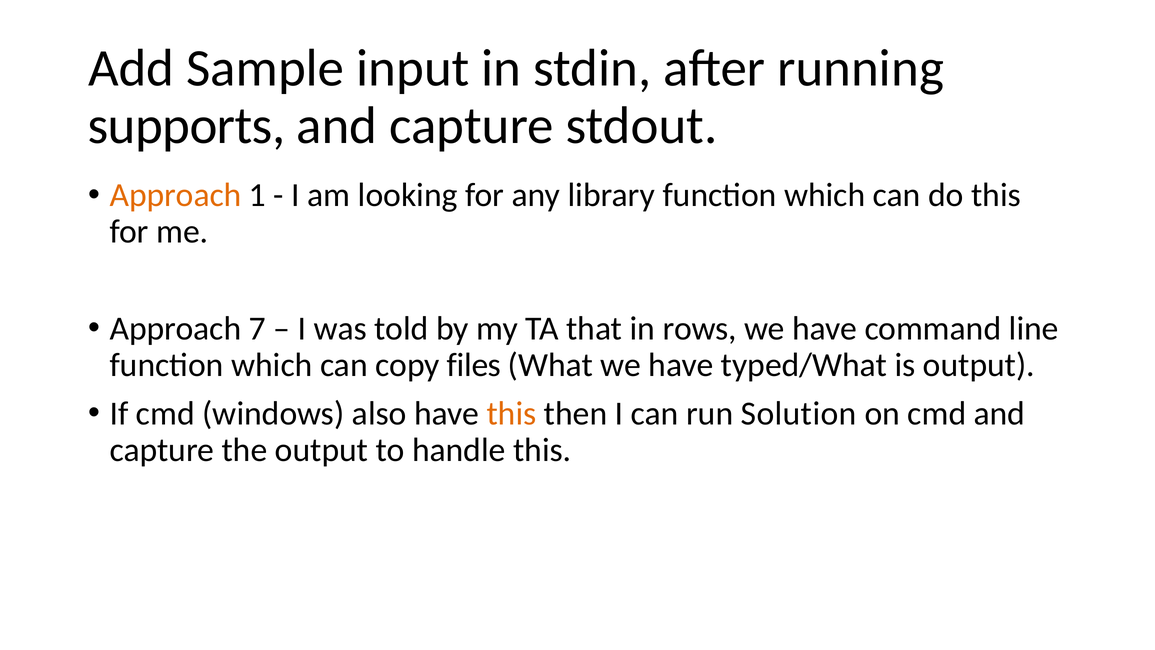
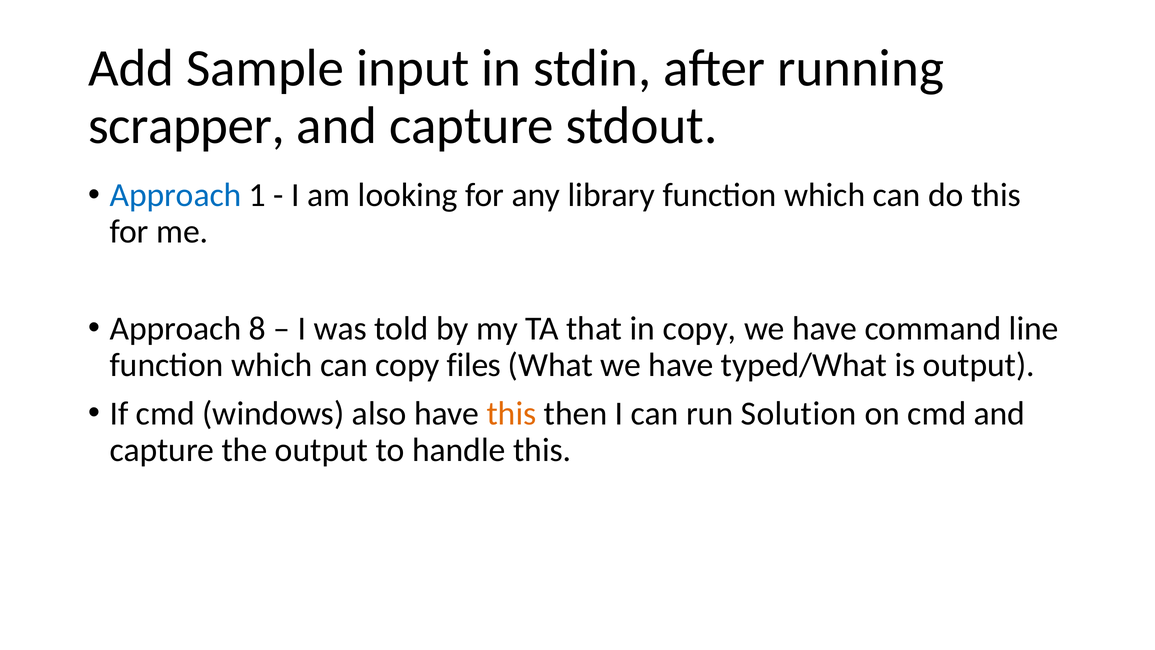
supports: supports -> scrapper (186, 126)
Approach colour: orange -> blue (176, 195)
7: 7 -> 8 (257, 329)
in rows: rows -> copy (700, 329)
